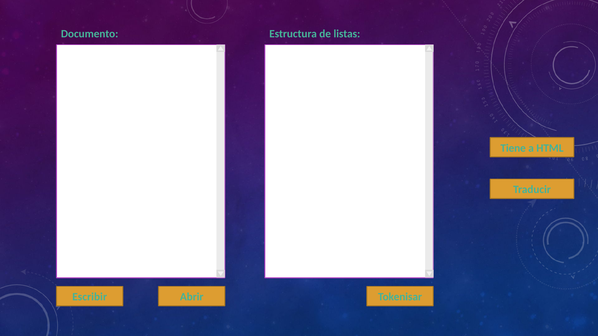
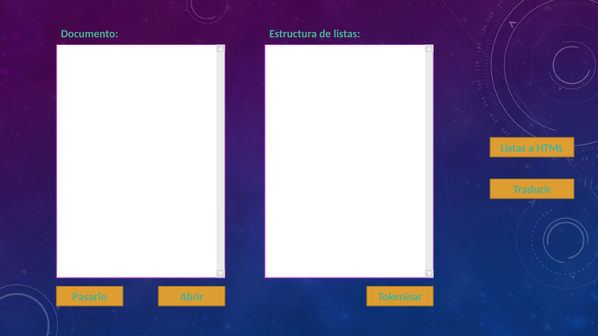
Tiene: Tiene -> Listas (513, 148)
Escribir: Escribir -> Pasarlo (90, 297)
